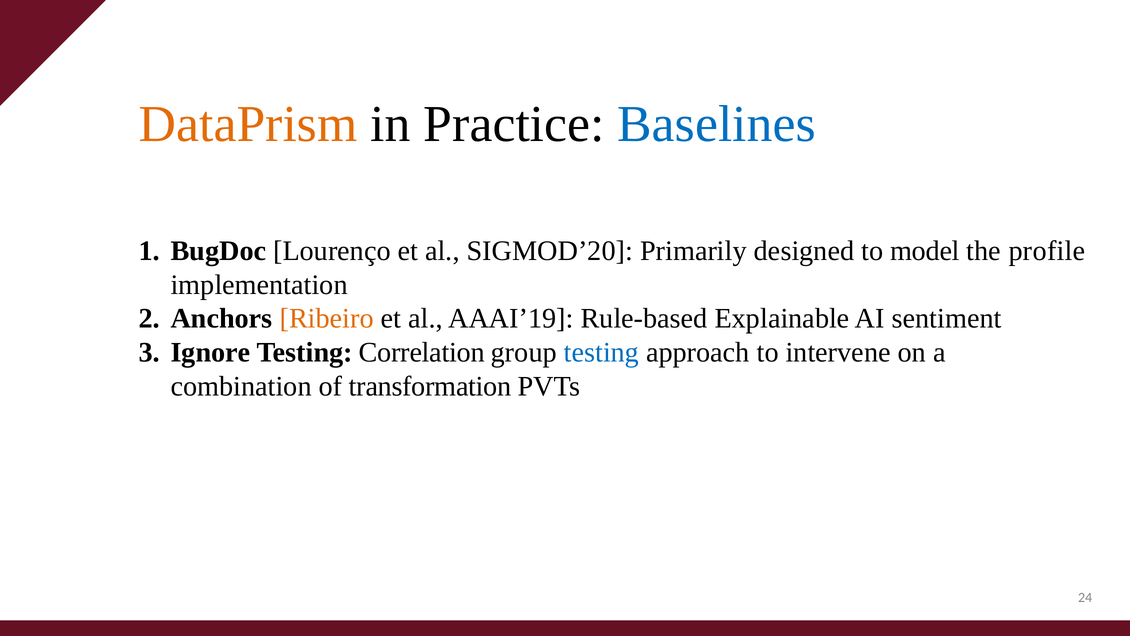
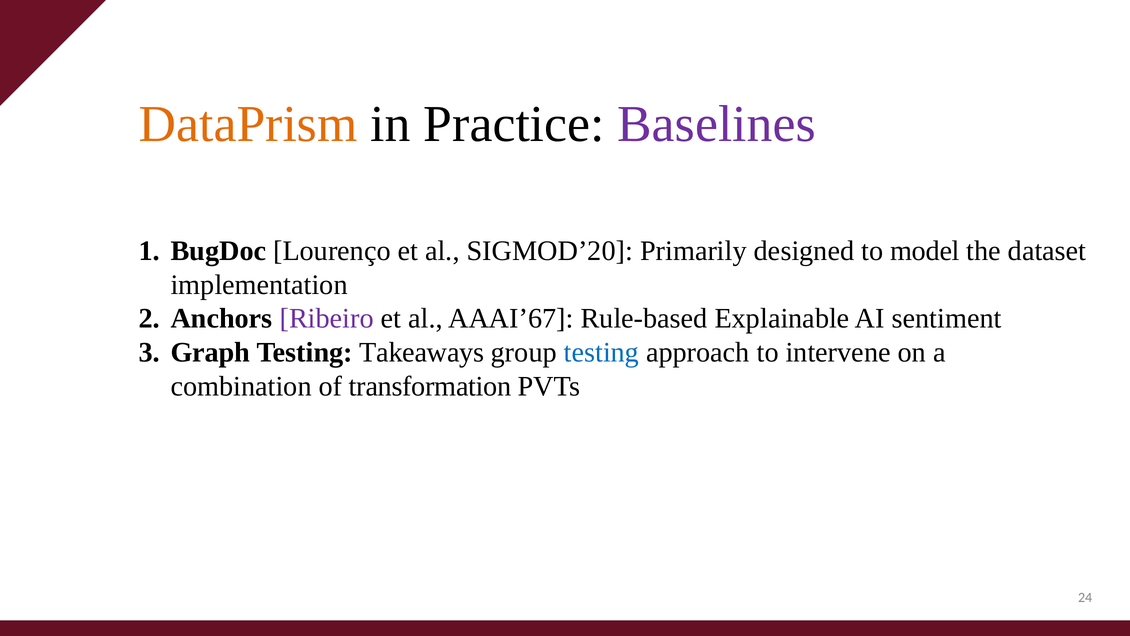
Baselines colour: blue -> purple (717, 124)
profile: profile -> dataset (1047, 251)
Ribeiro colour: orange -> purple (327, 318)
AAAI’19: AAAI’19 -> AAAI’67 (511, 318)
Ignore: Ignore -> Graph (210, 352)
Correlation: Correlation -> Takeaways (422, 352)
